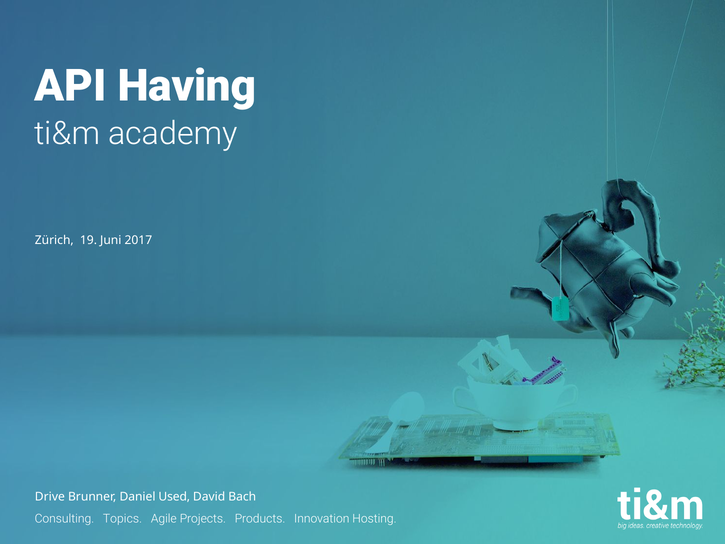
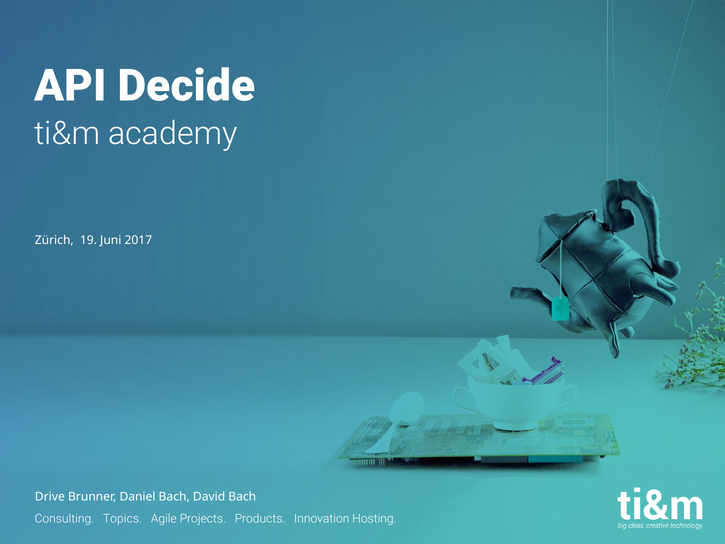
Having: Having -> Decide (187, 86)
Daniel Used: Used -> Bach (174, 496)
